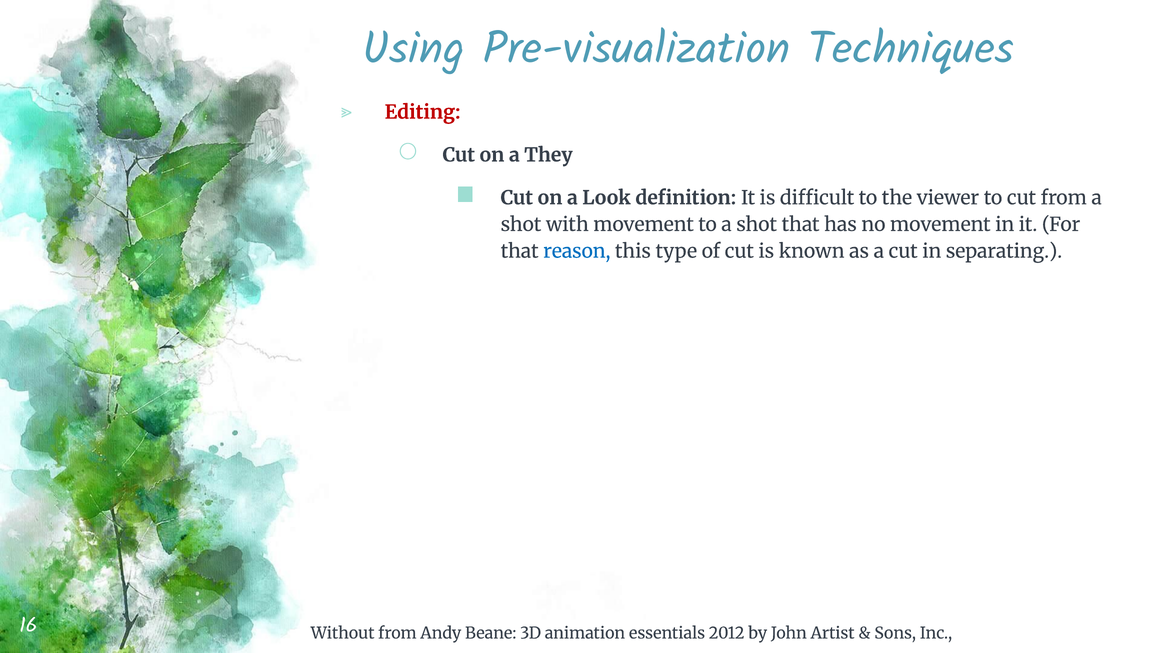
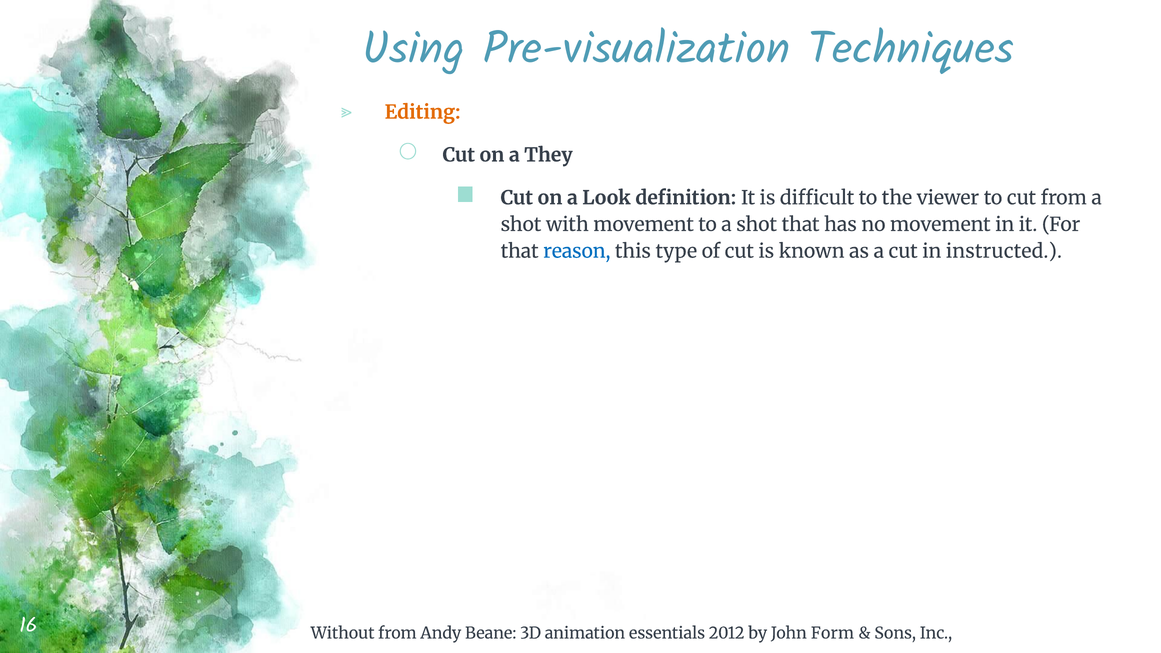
Editing colour: red -> orange (423, 112)
separating: separating -> instructed (1004, 251)
Artist: Artist -> Form (832, 633)
